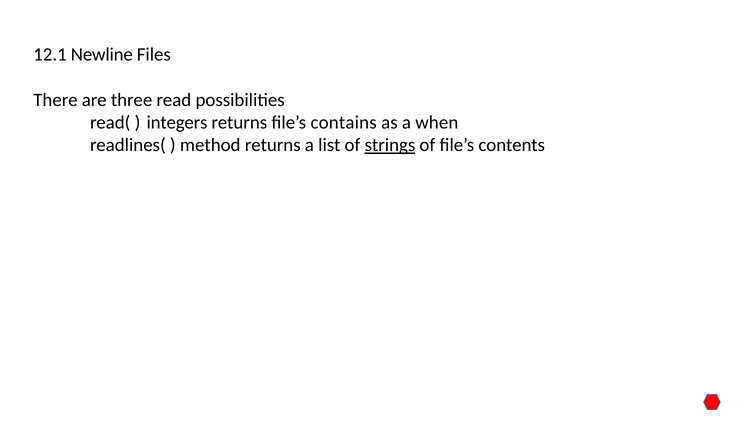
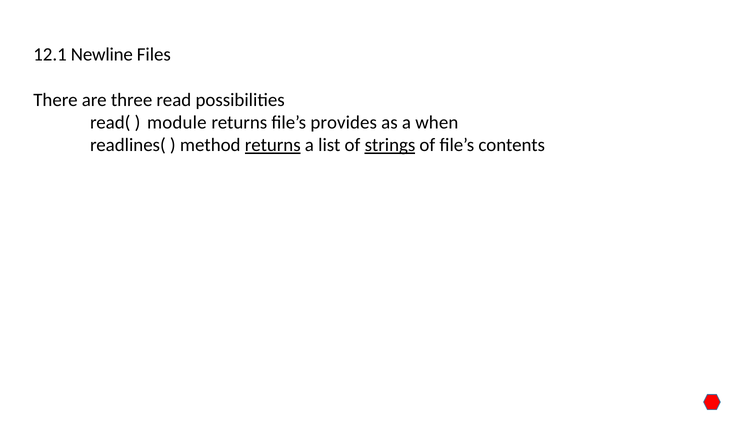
integers: integers -> module (177, 123)
contains: contains -> provides (344, 123)
returns underline: none -> present (273, 145)
